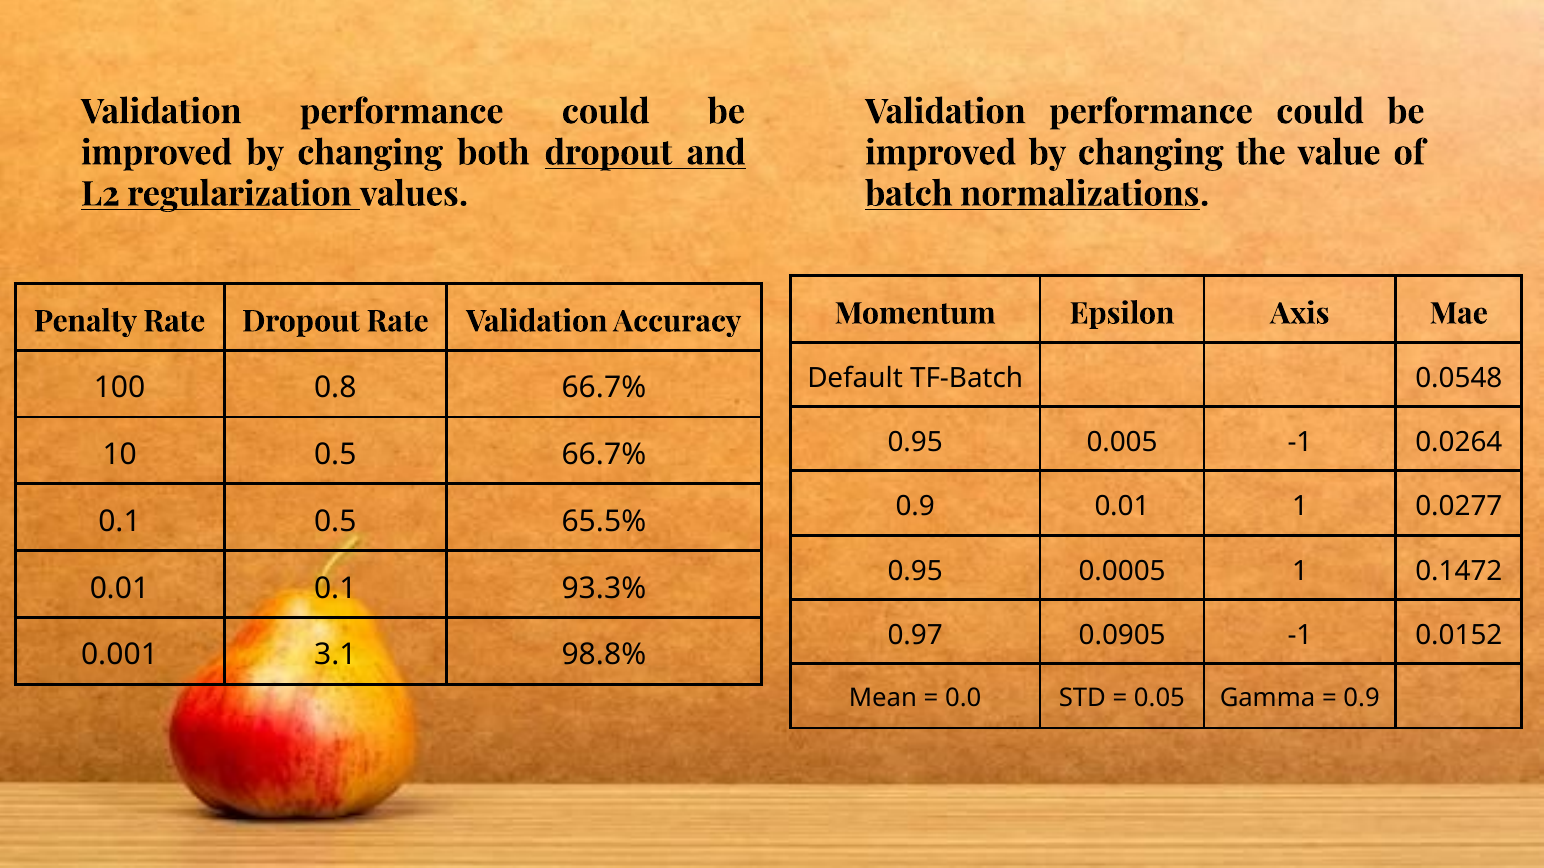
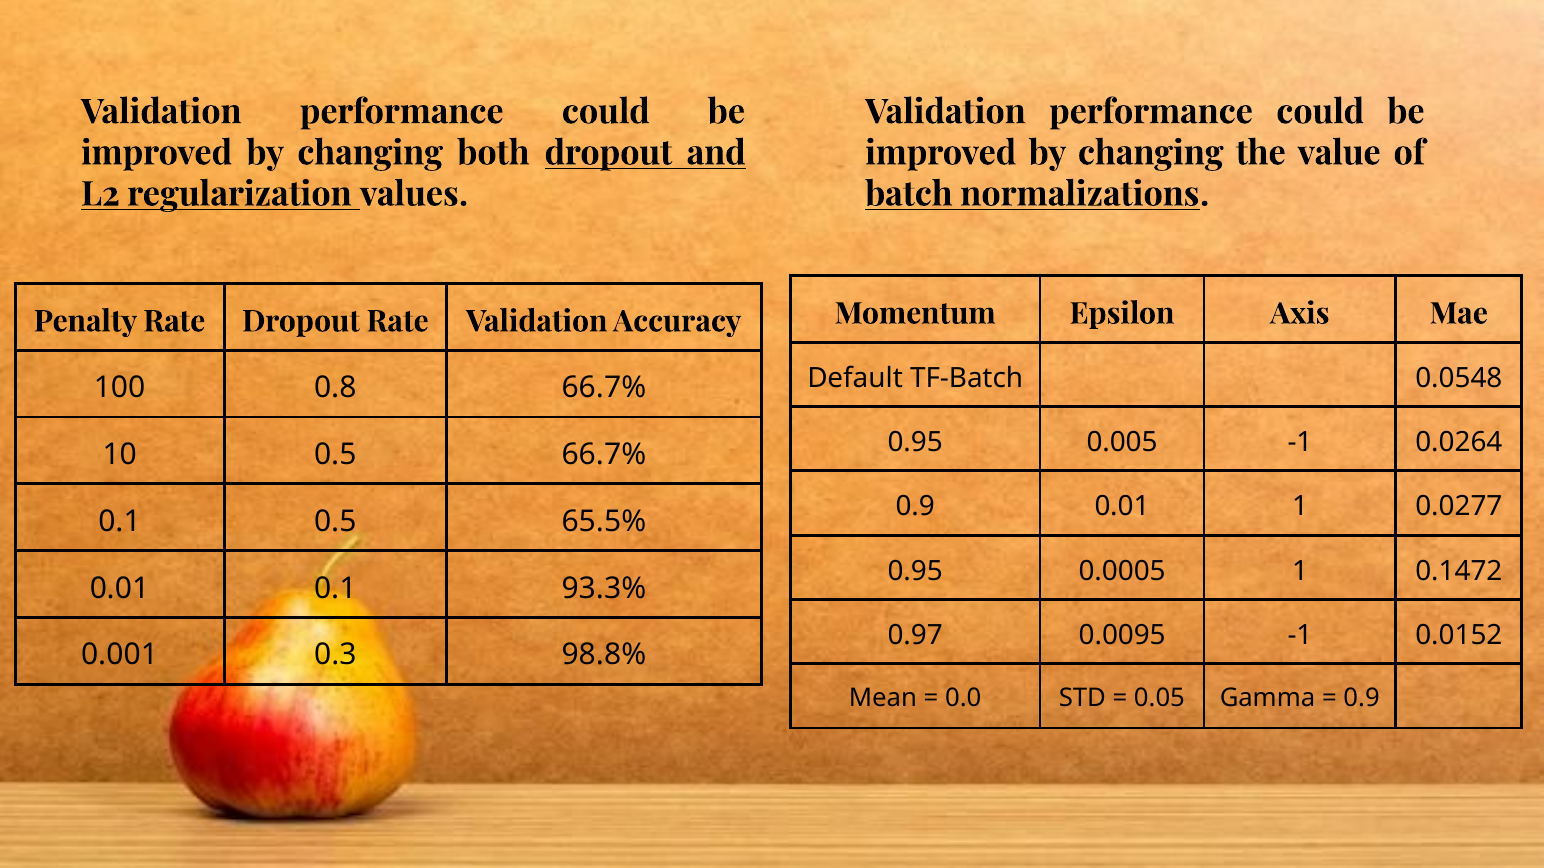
0.0905: 0.0905 -> 0.0095 (1122, 636)
3.1: 3.1 -> 0.3 (335, 655)
